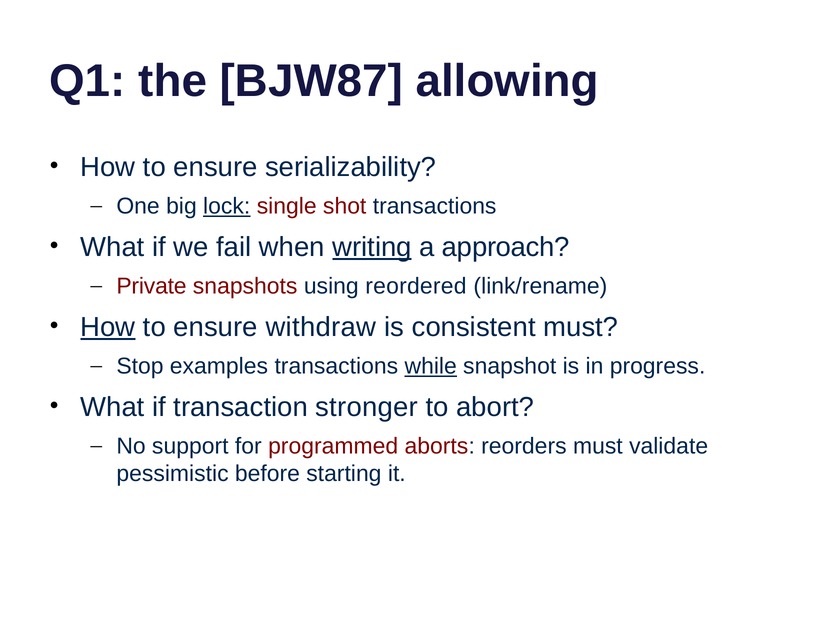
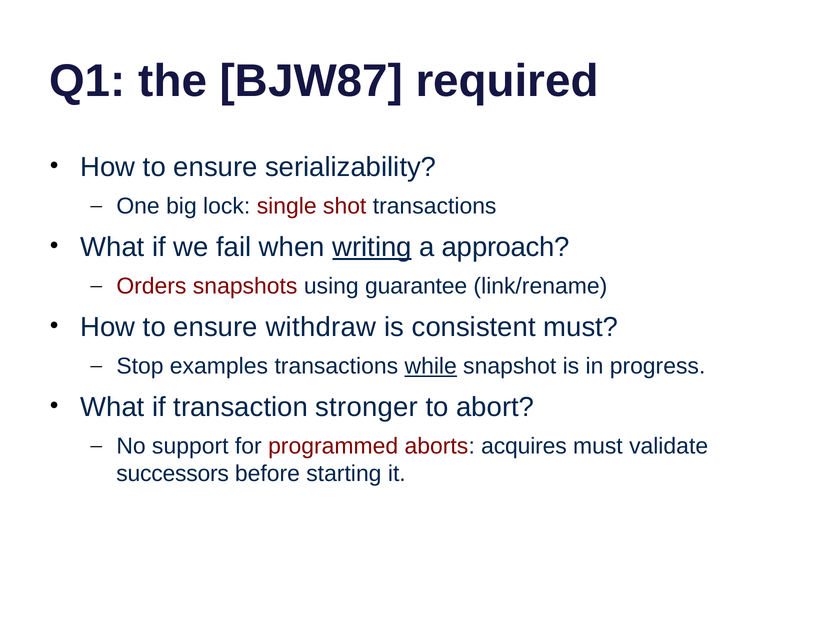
allowing: allowing -> required (507, 81)
lock underline: present -> none (227, 206)
Private: Private -> Orders (151, 286)
reordered: reordered -> guarantee (416, 286)
How underline: present -> none (108, 327)
reorders: reorders -> acquires (524, 446)
pessimistic: pessimistic -> successors (173, 474)
